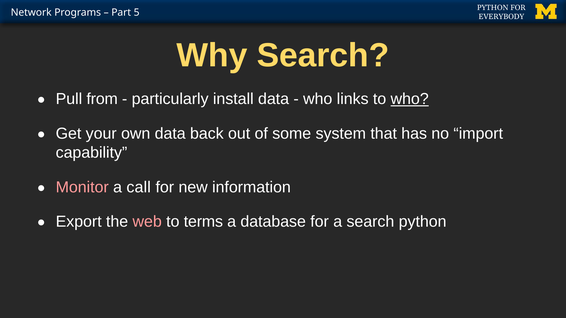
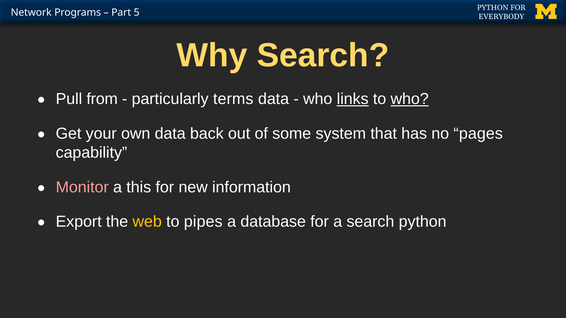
install: install -> terms (233, 99)
links underline: none -> present (353, 99)
import: import -> pages (478, 134)
call: call -> this (139, 187)
web colour: pink -> yellow (147, 222)
terms: terms -> pipes (203, 222)
